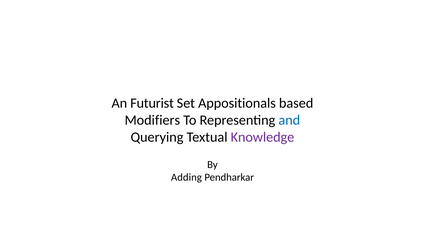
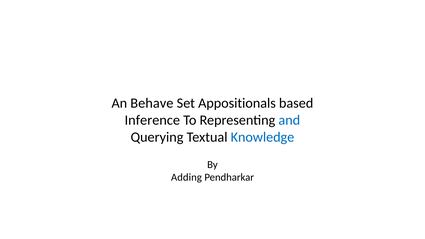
Futurist: Futurist -> Behave (152, 103)
Modifiers: Modifiers -> Inference (152, 120)
Knowledge colour: purple -> blue (262, 137)
